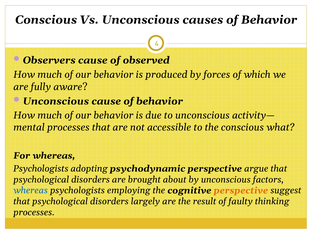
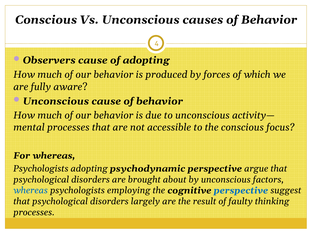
of observed: observed -> adopting (146, 60)
what: what -> focus (280, 127)
perspective colour: orange -> blue (241, 190)
